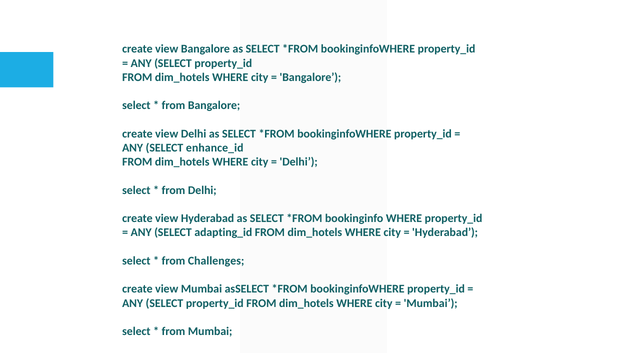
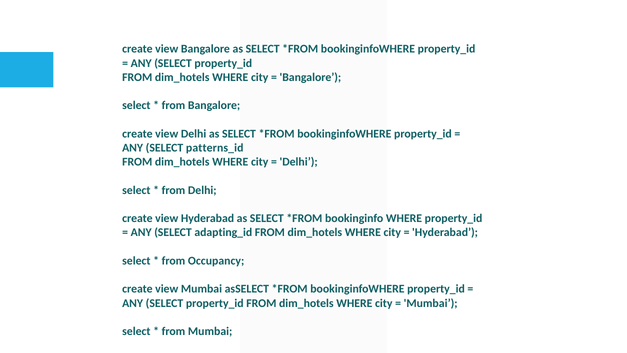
enhance_id: enhance_id -> patterns_id (215, 148)
Challenges: Challenges -> Occupancy (216, 261)
